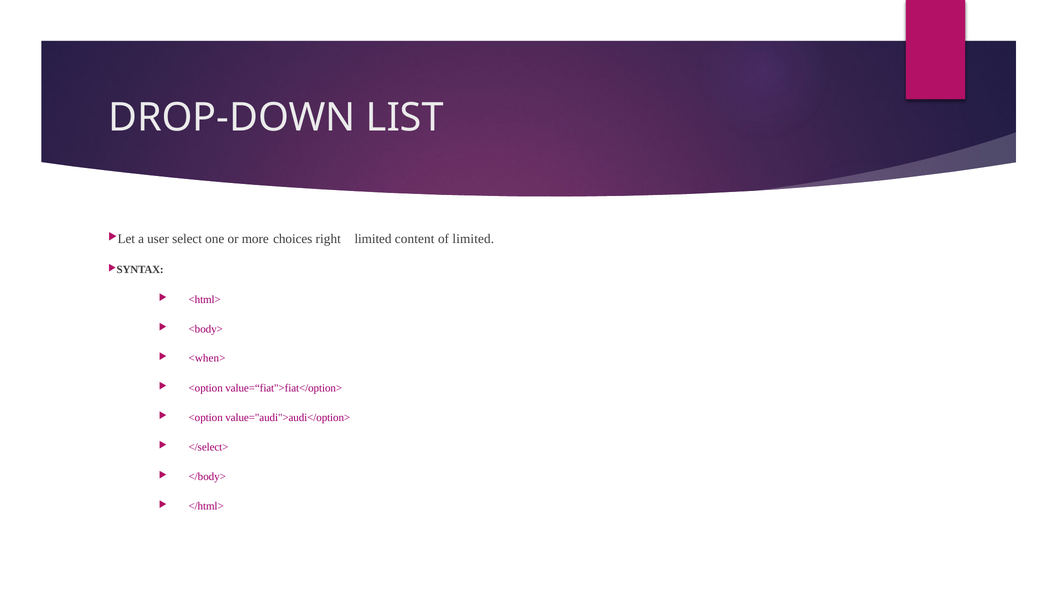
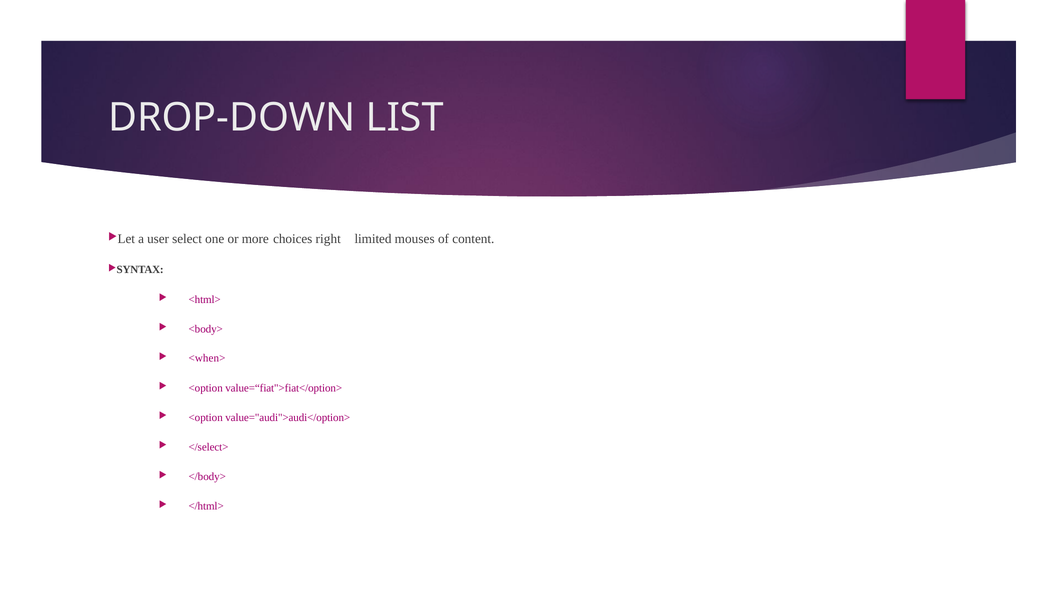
content: content -> mouses (415, 239)
of limited: limited -> content (473, 239)
